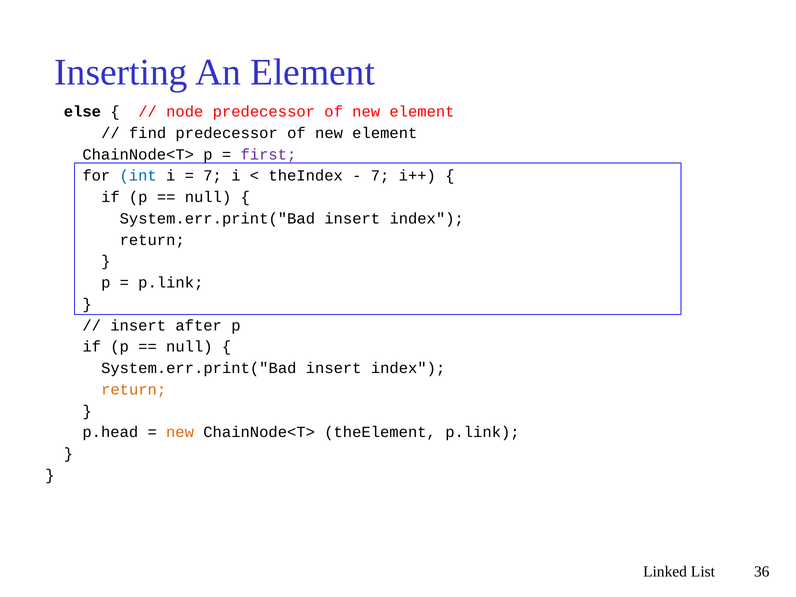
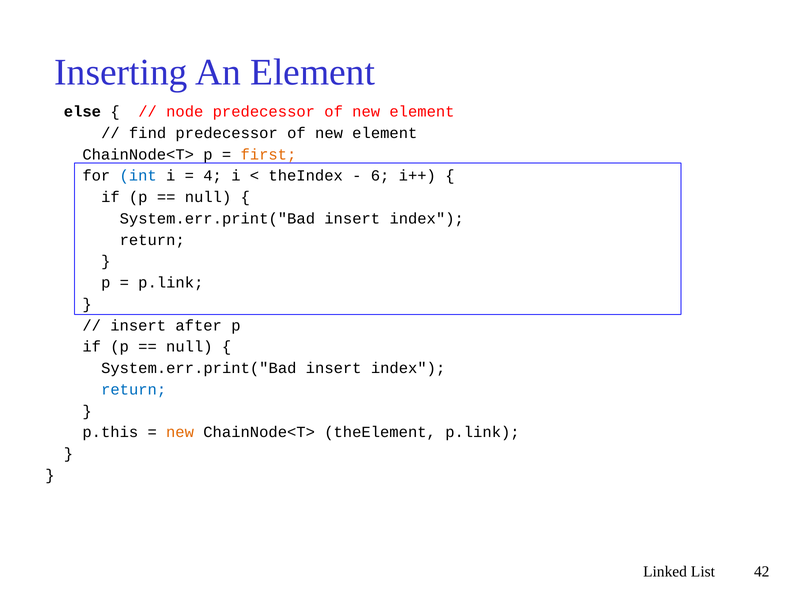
first colour: purple -> orange (268, 154)
7: 7 -> 4 (213, 176)
7: 7 -> 6 (380, 176)
return colour: orange -> blue (134, 390)
p.head: p.head -> p.this (110, 432)
36: 36 -> 42 (762, 572)
